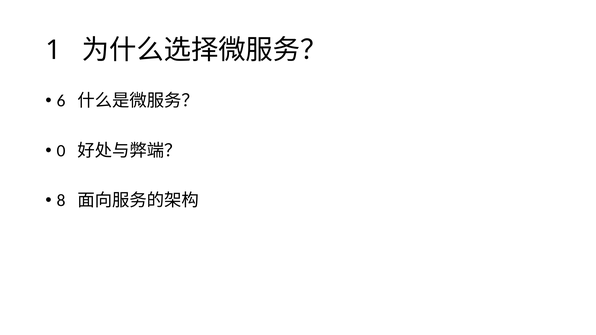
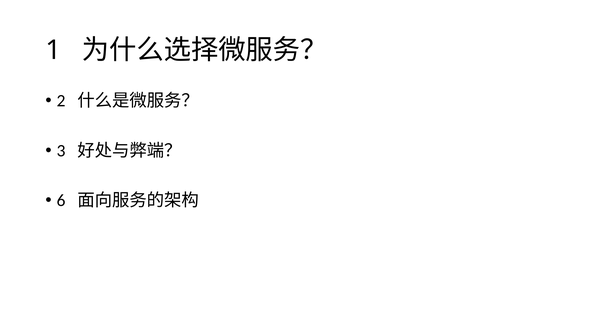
6: 6 -> 2 (61, 101)
0: 0 -> 3 (61, 151)
8: 8 -> 6 (61, 201)
